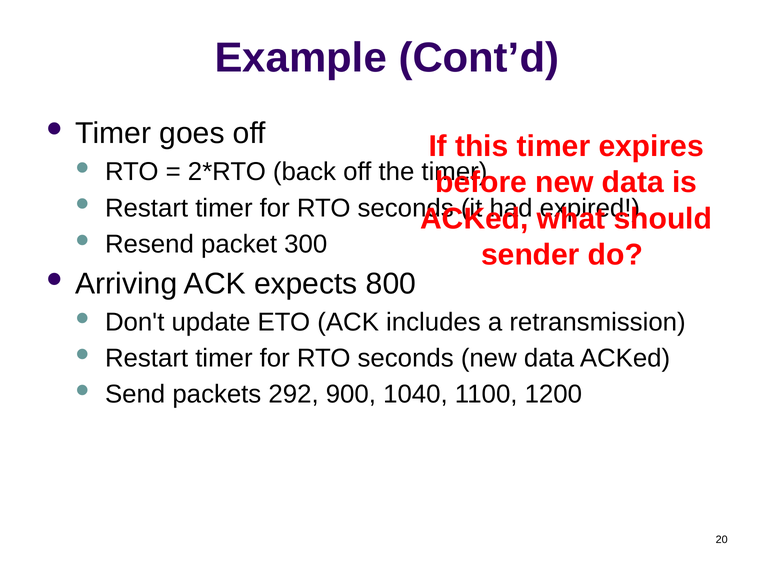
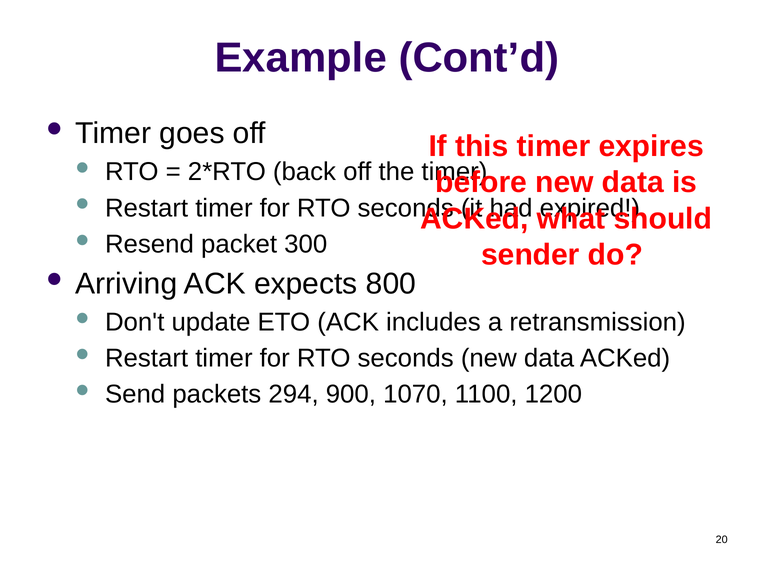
292: 292 -> 294 (294, 395)
1040: 1040 -> 1070 (415, 395)
